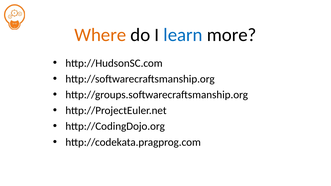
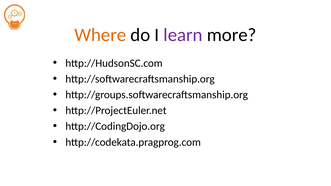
learn colour: blue -> purple (183, 35)
